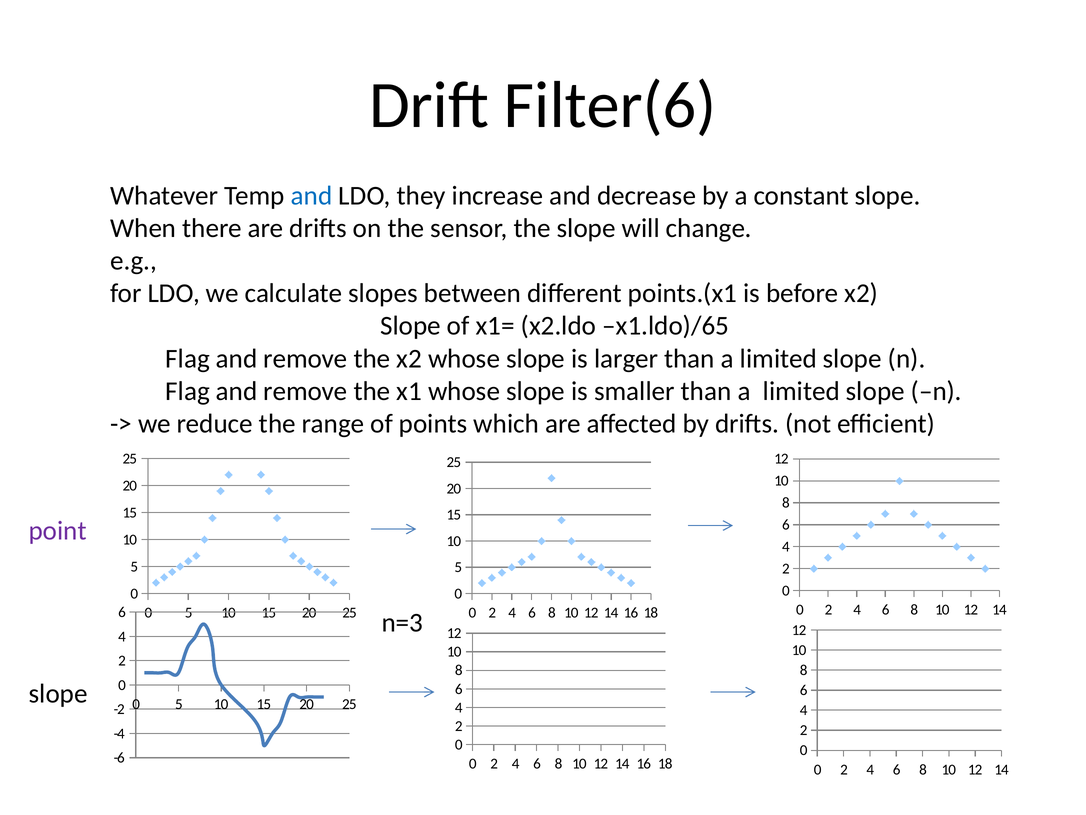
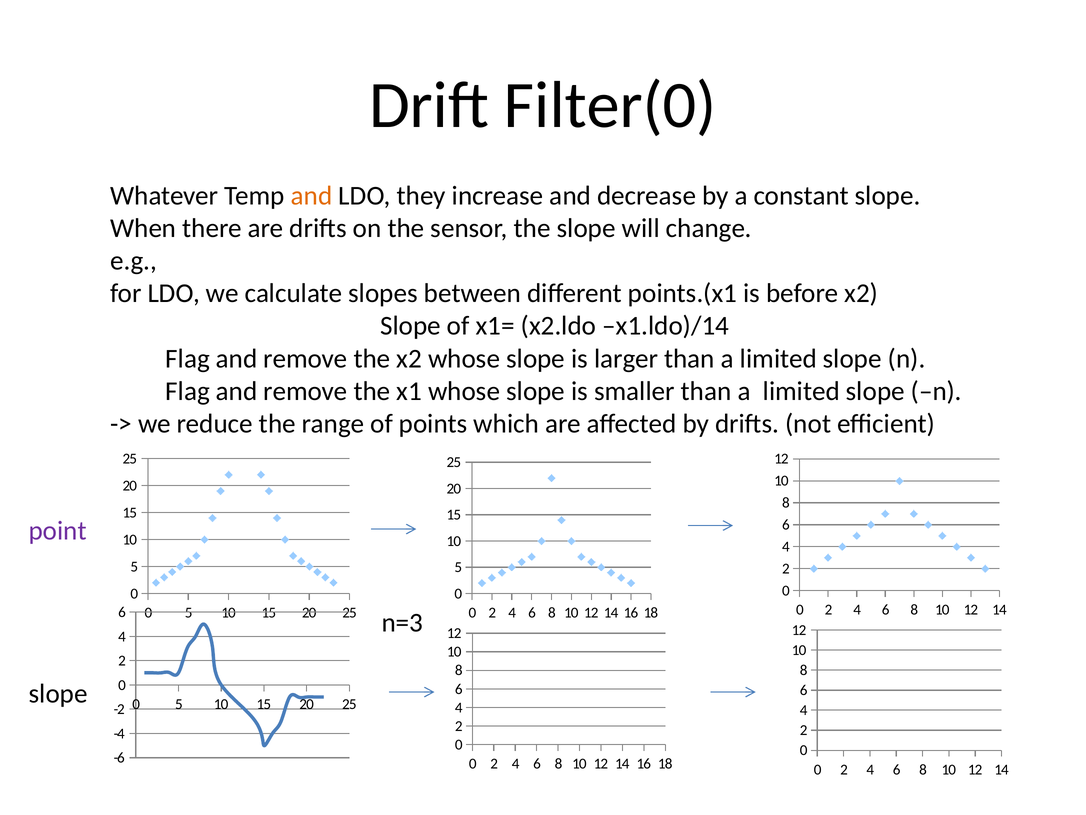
Filter(6: Filter(6 -> Filter(0 (610, 105)
and colour: blue -> orange (312, 195)
x1.ldo)/65: x1.ldo)/65 -> x1.ldo)/14 (666, 326)
